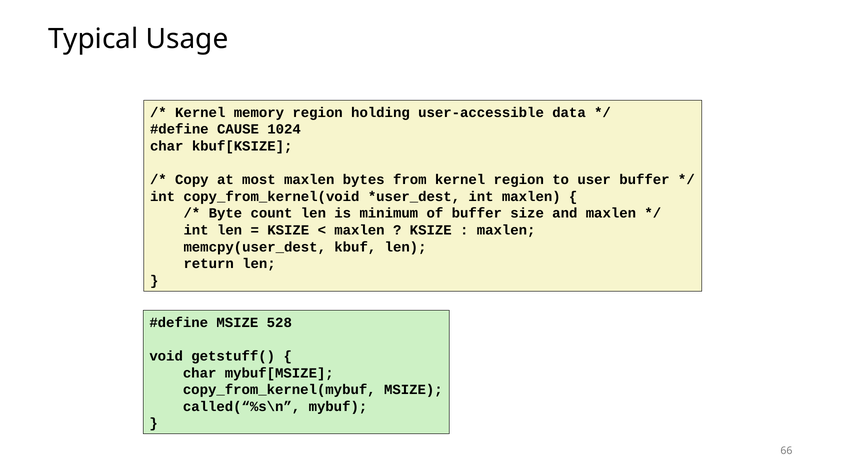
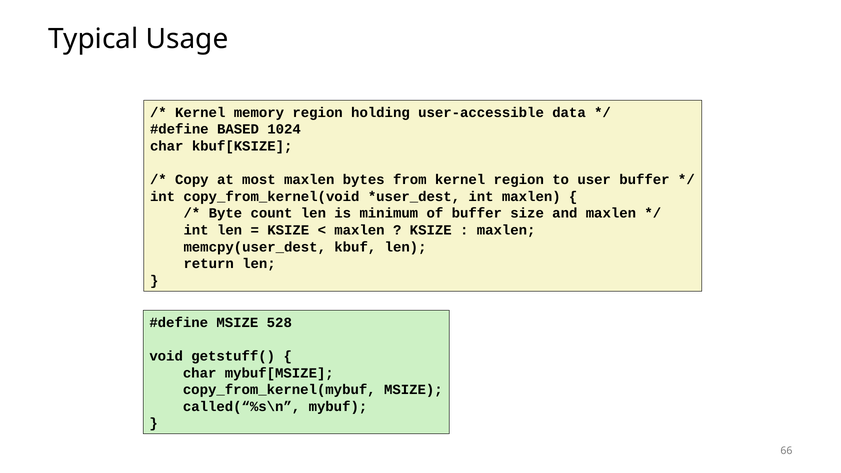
CAUSE: CAUSE -> BASED (238, 129)
